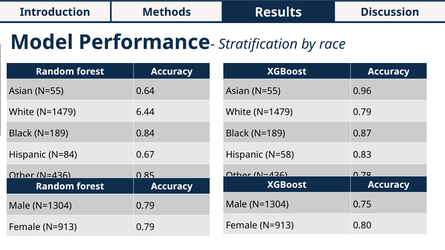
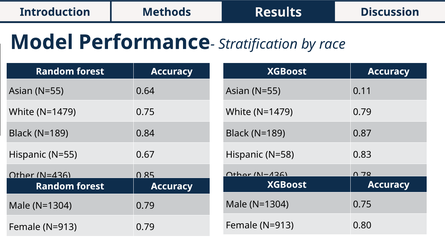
0.96: 0.96 -> 0.11 (362, 91)
N=1479 6.44: 6.44 -> 0.75 (145, 112)
Hispanic N=84: N=84 -> N=55 (63, 155)
